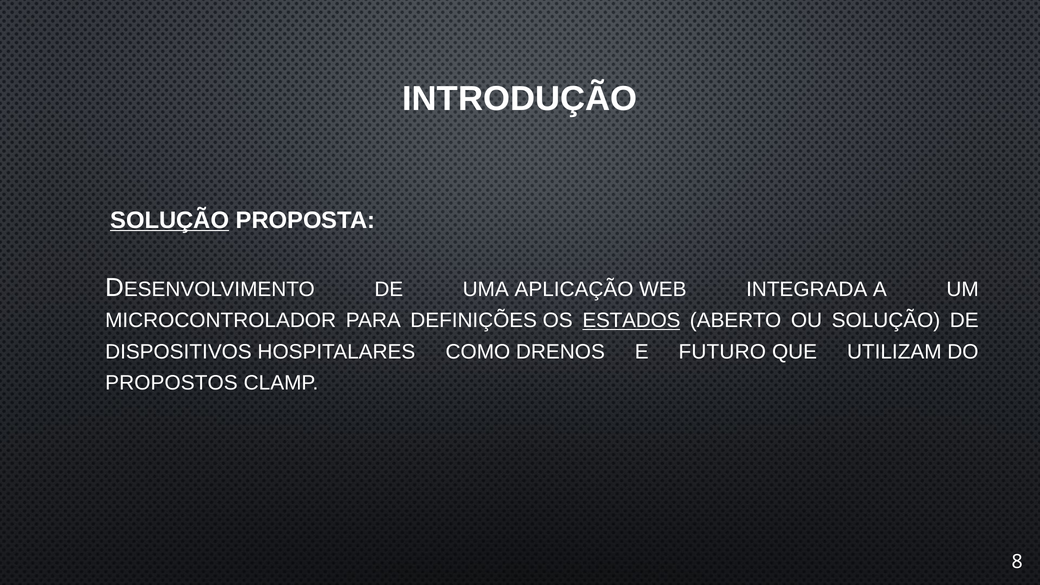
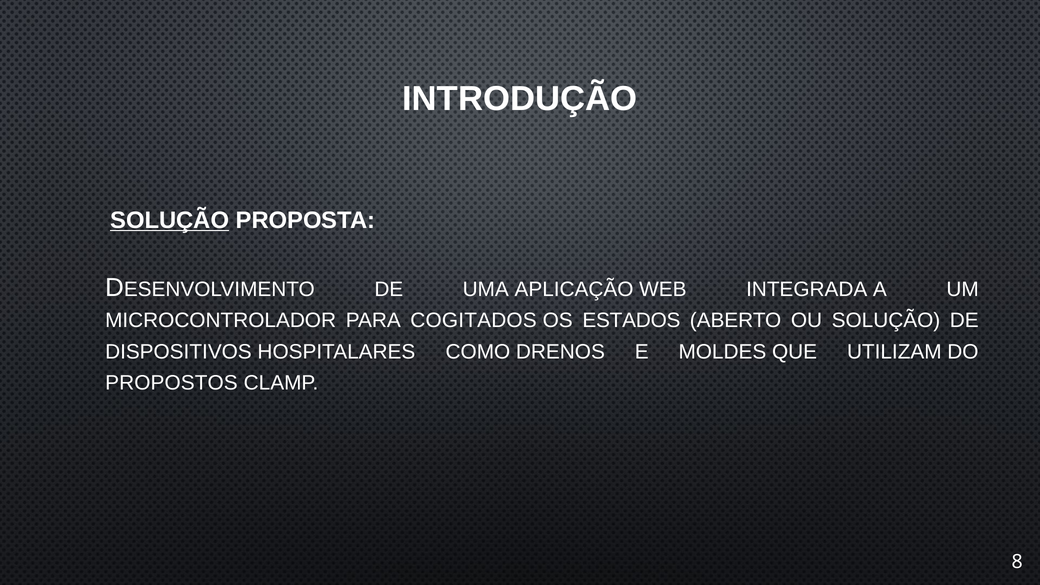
DEFINIÇÕES: DEFINIÇÕES -> COGITADOS (474, 320)
ESTADOS underline: present -> none (631, 320)
FUTURO: FUTURO -> MOLDES (722, 352)
